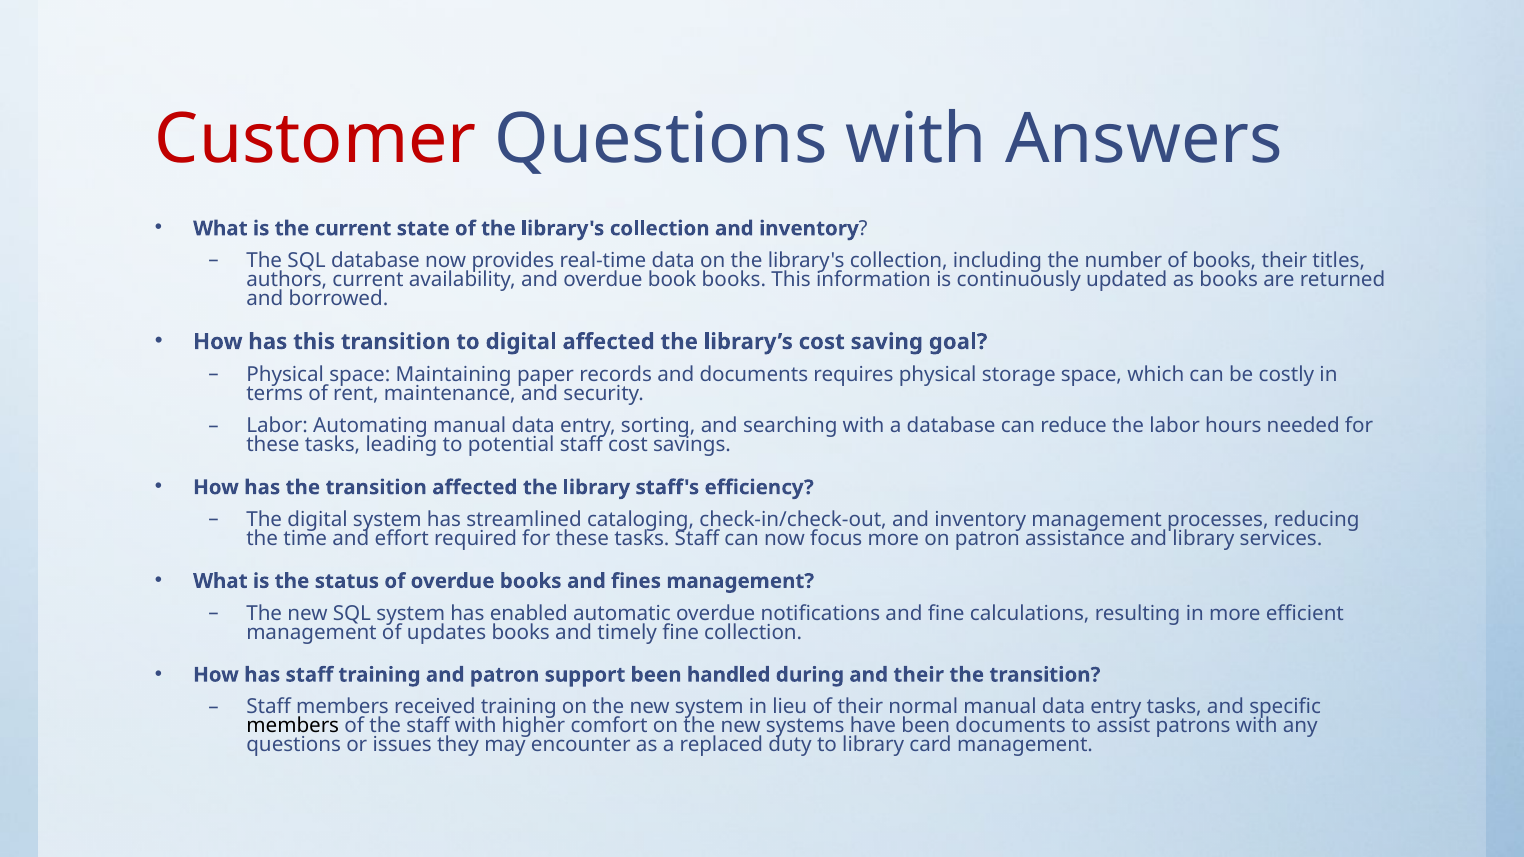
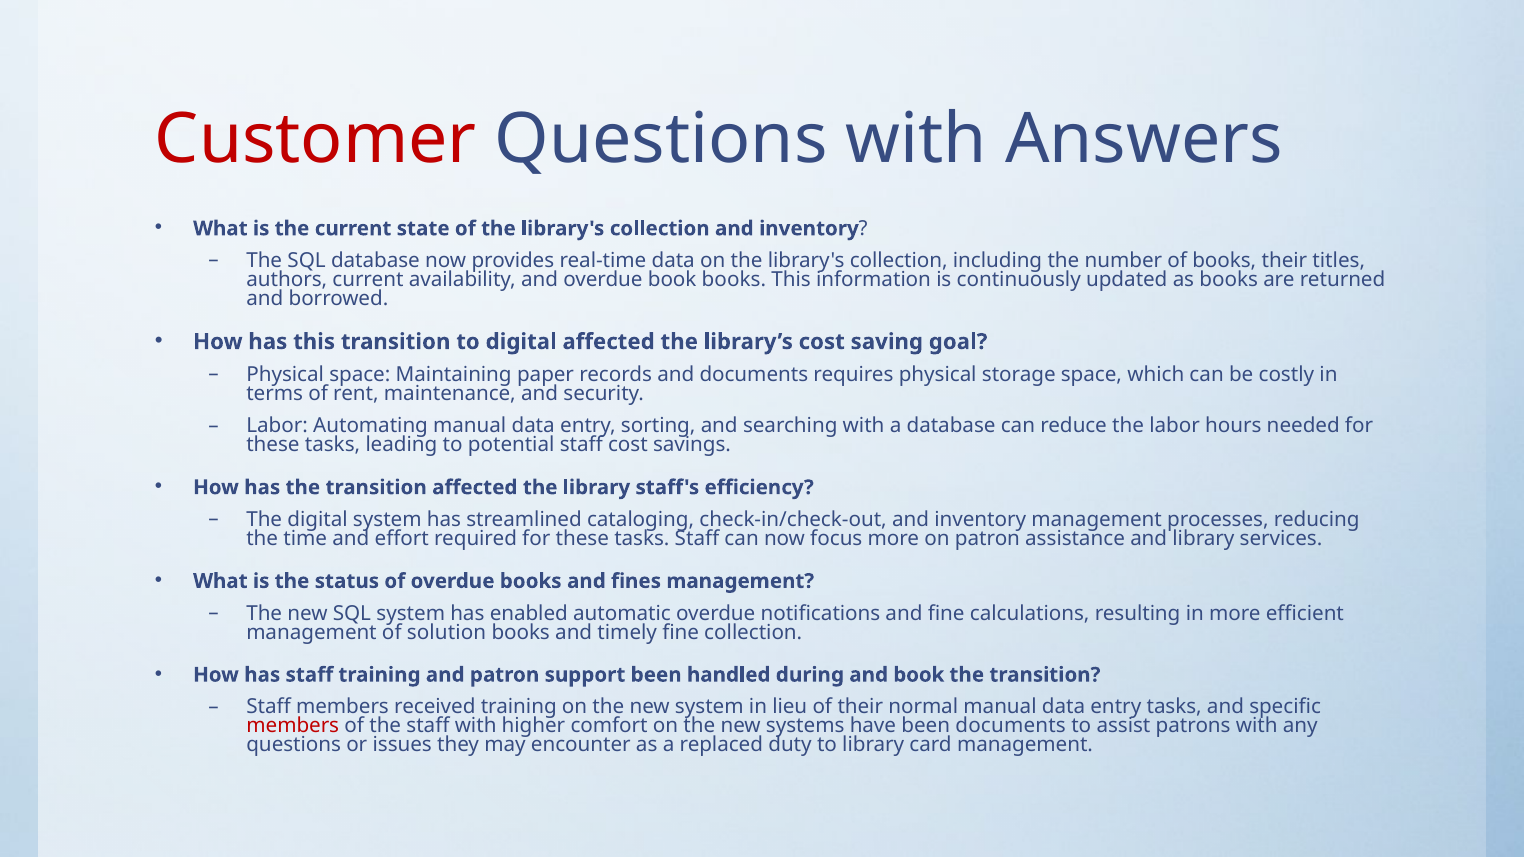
updates: updates -> solution (447, 633)
and their: their -> book (919, 675)
members colour: black -> red (293, 726)
